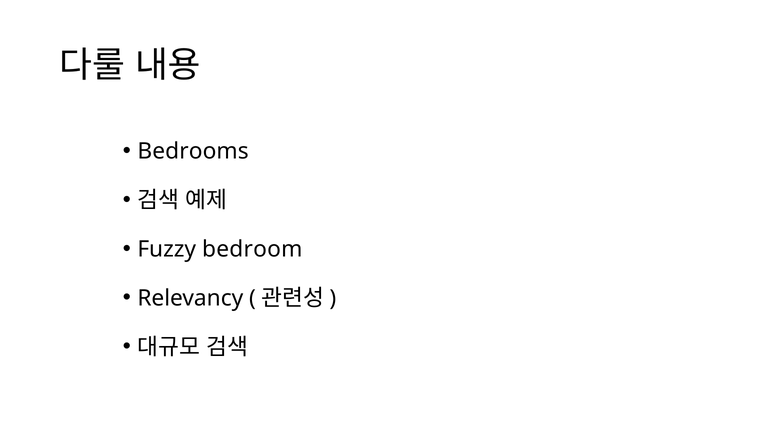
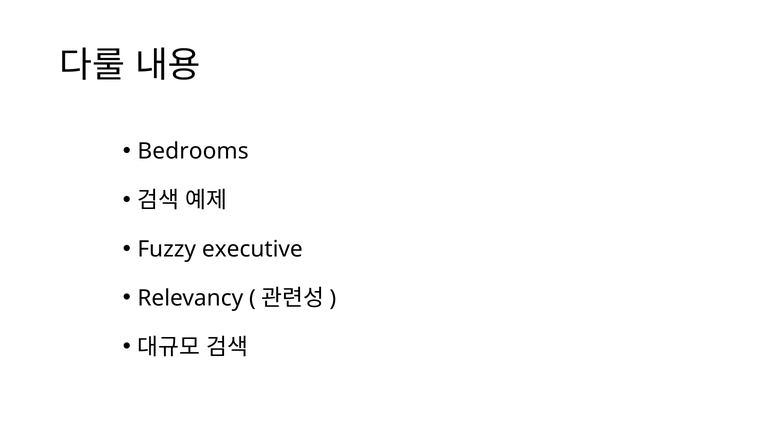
bedroom: bedroom -> executive (252, 249)
